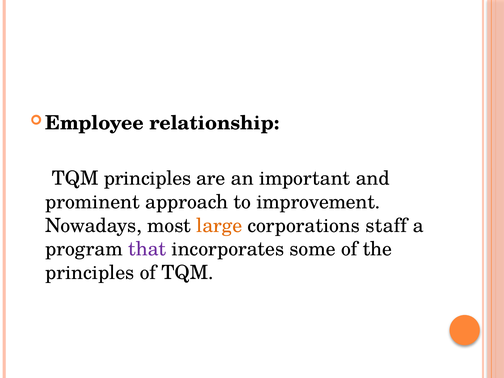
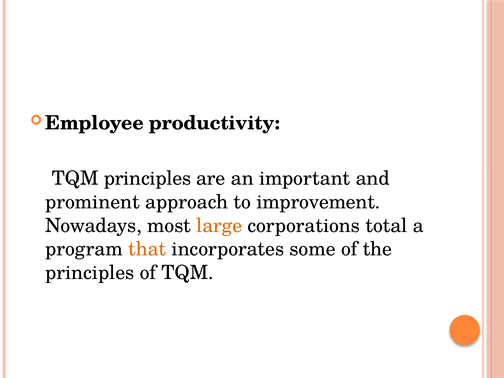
relationship: relationship -> productivity (214, 123)
staff: staff -> total (386, 226)
that colour: purple -> orange (147, 249)
